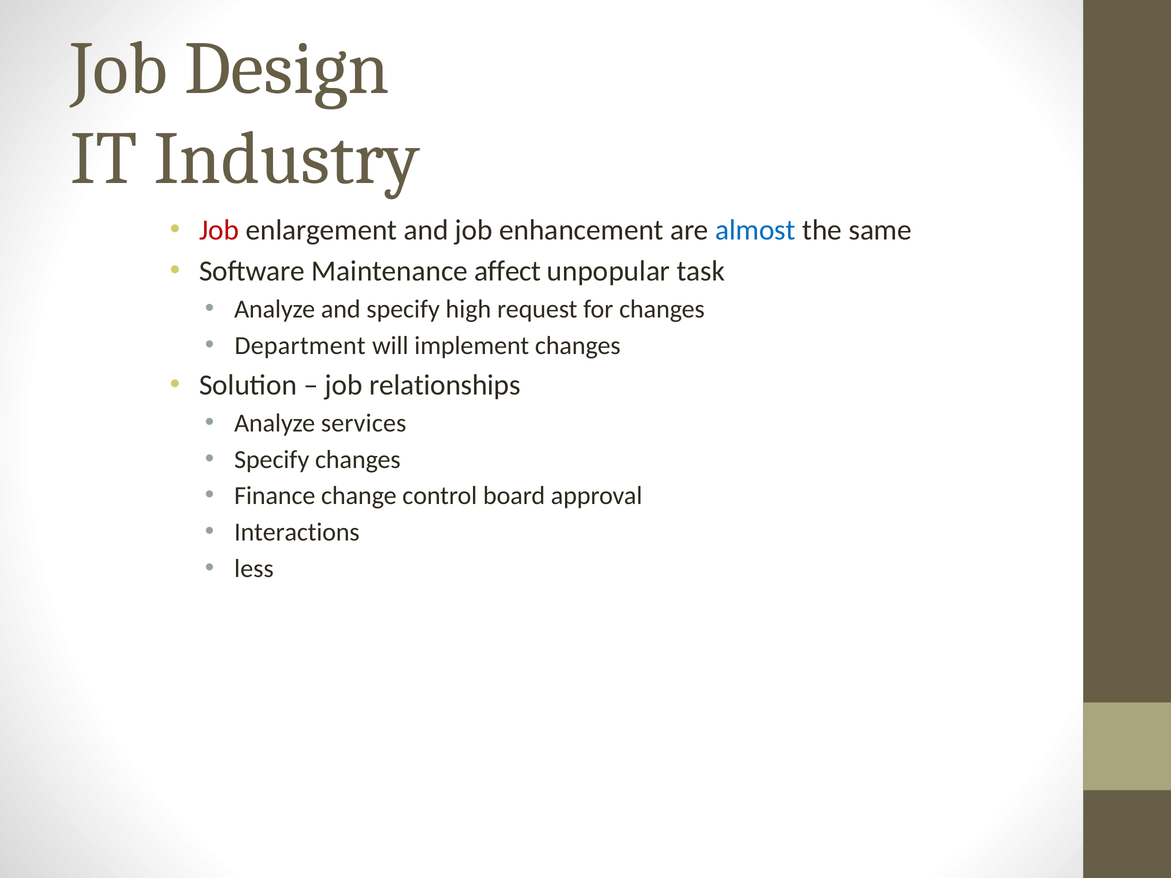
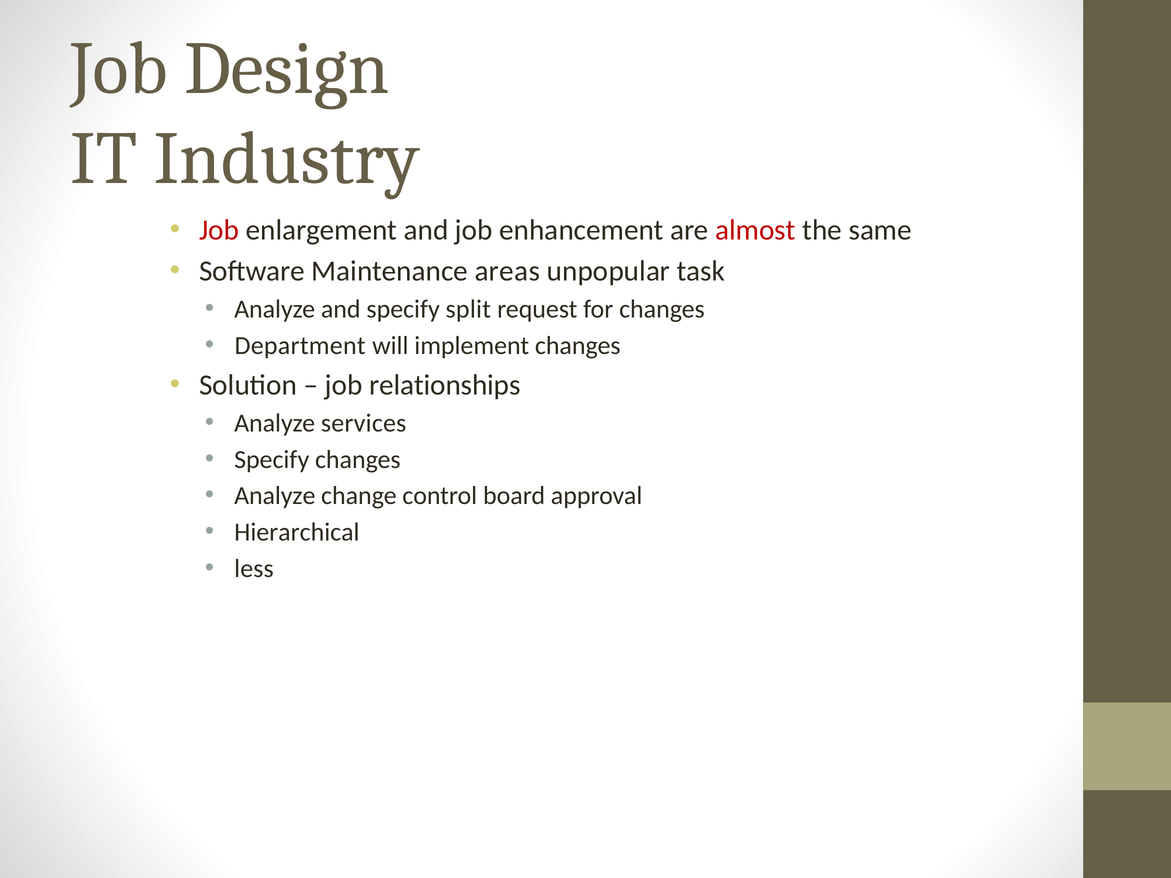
almost colour: blue -> red (755, 230)
affect: affect -> areas (507, 271)
high: high -> split (468, 309)
Finance: Finance -> Analyze (275, 496)
Interactions: Interactions -> Hierarchical (297, 532)
